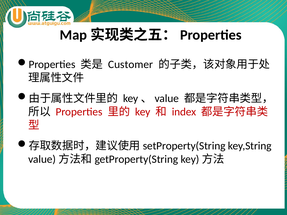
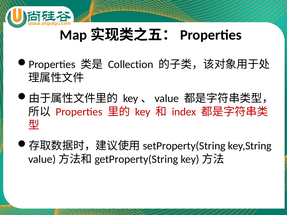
Customer: Customer -> Collection (131, 65)
